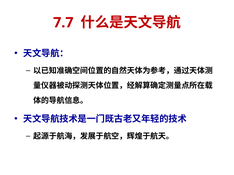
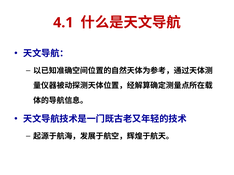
7.7: 7.7 -> 4.1 (63, 23)
